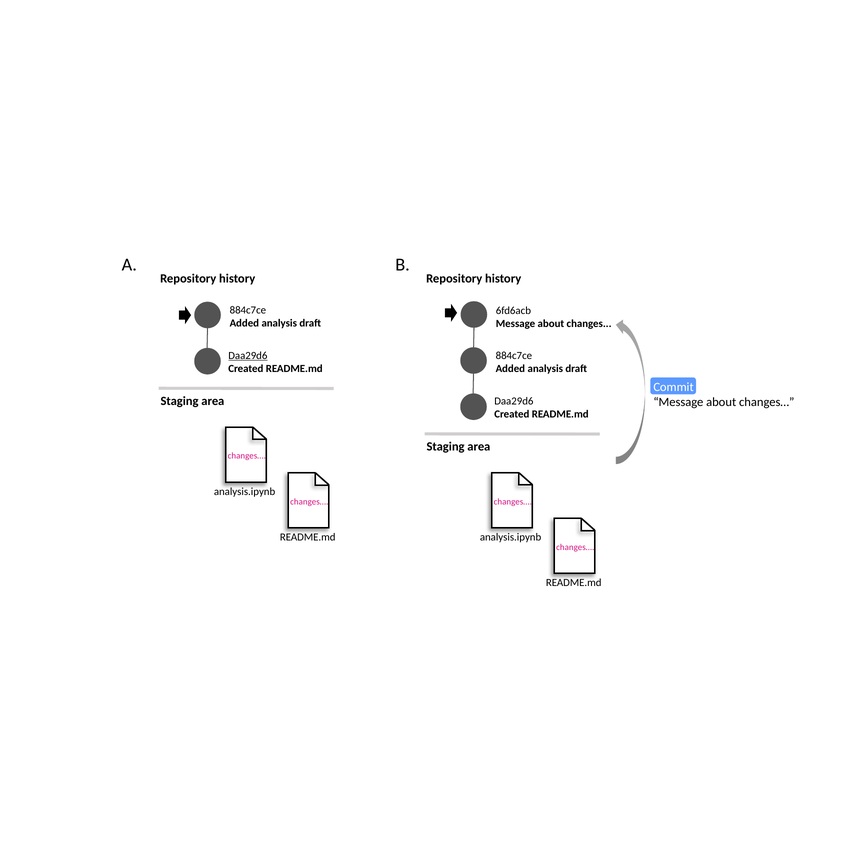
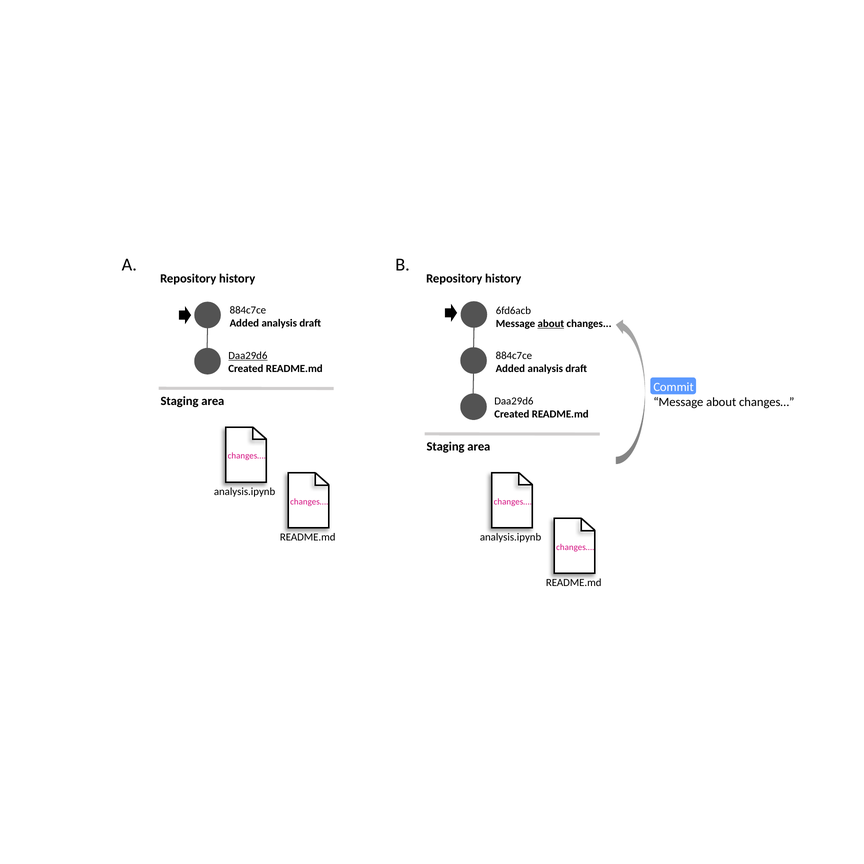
about underline: none -> present (551, 324)
